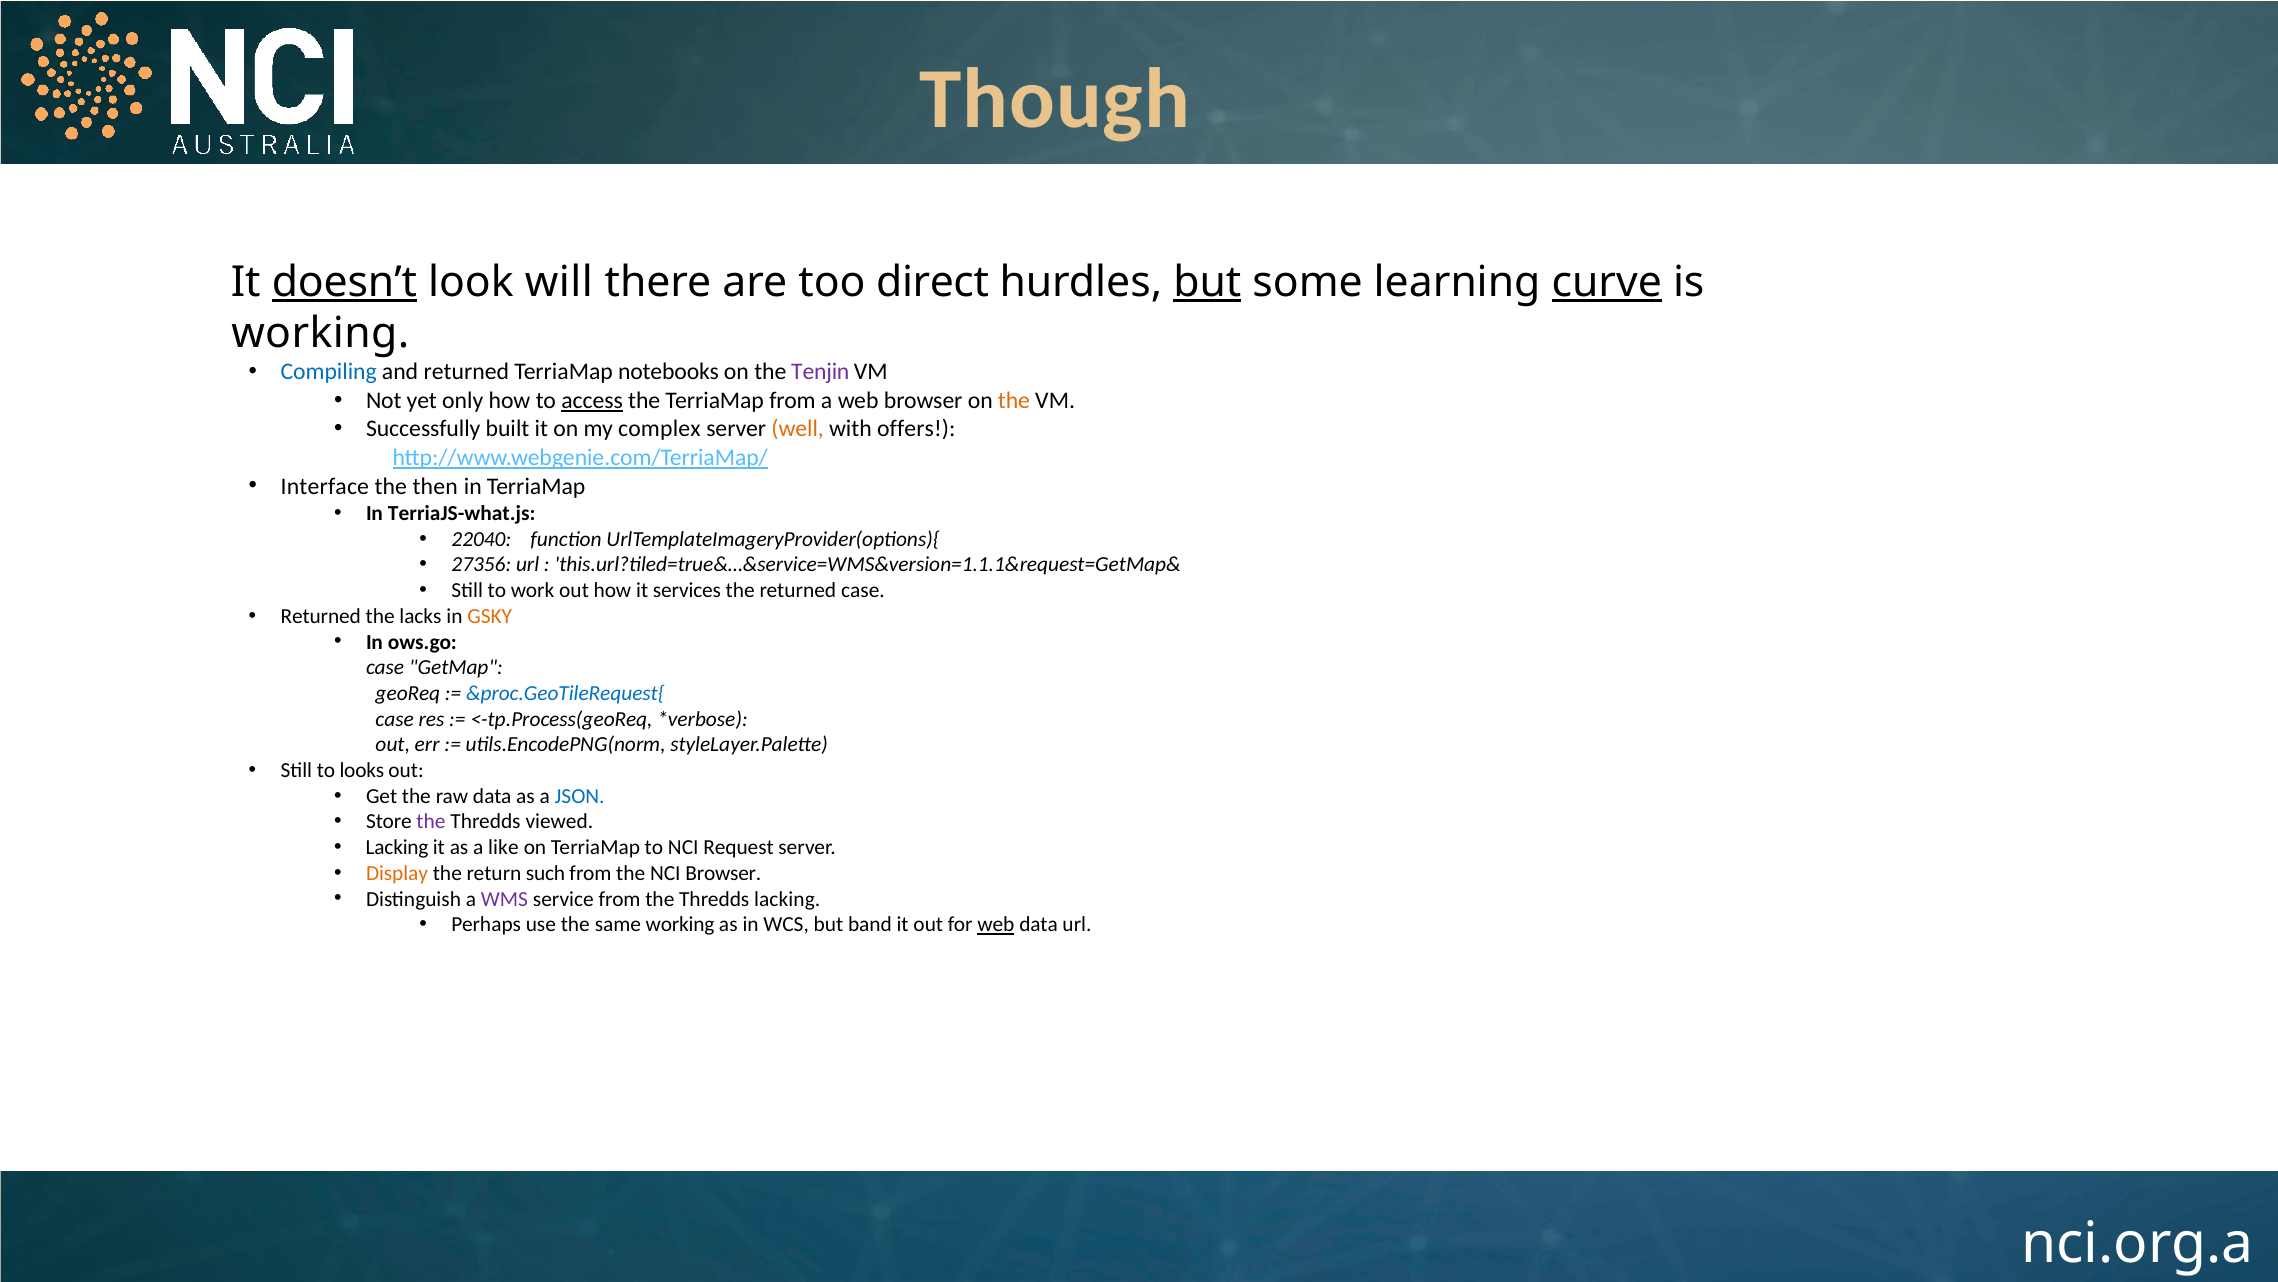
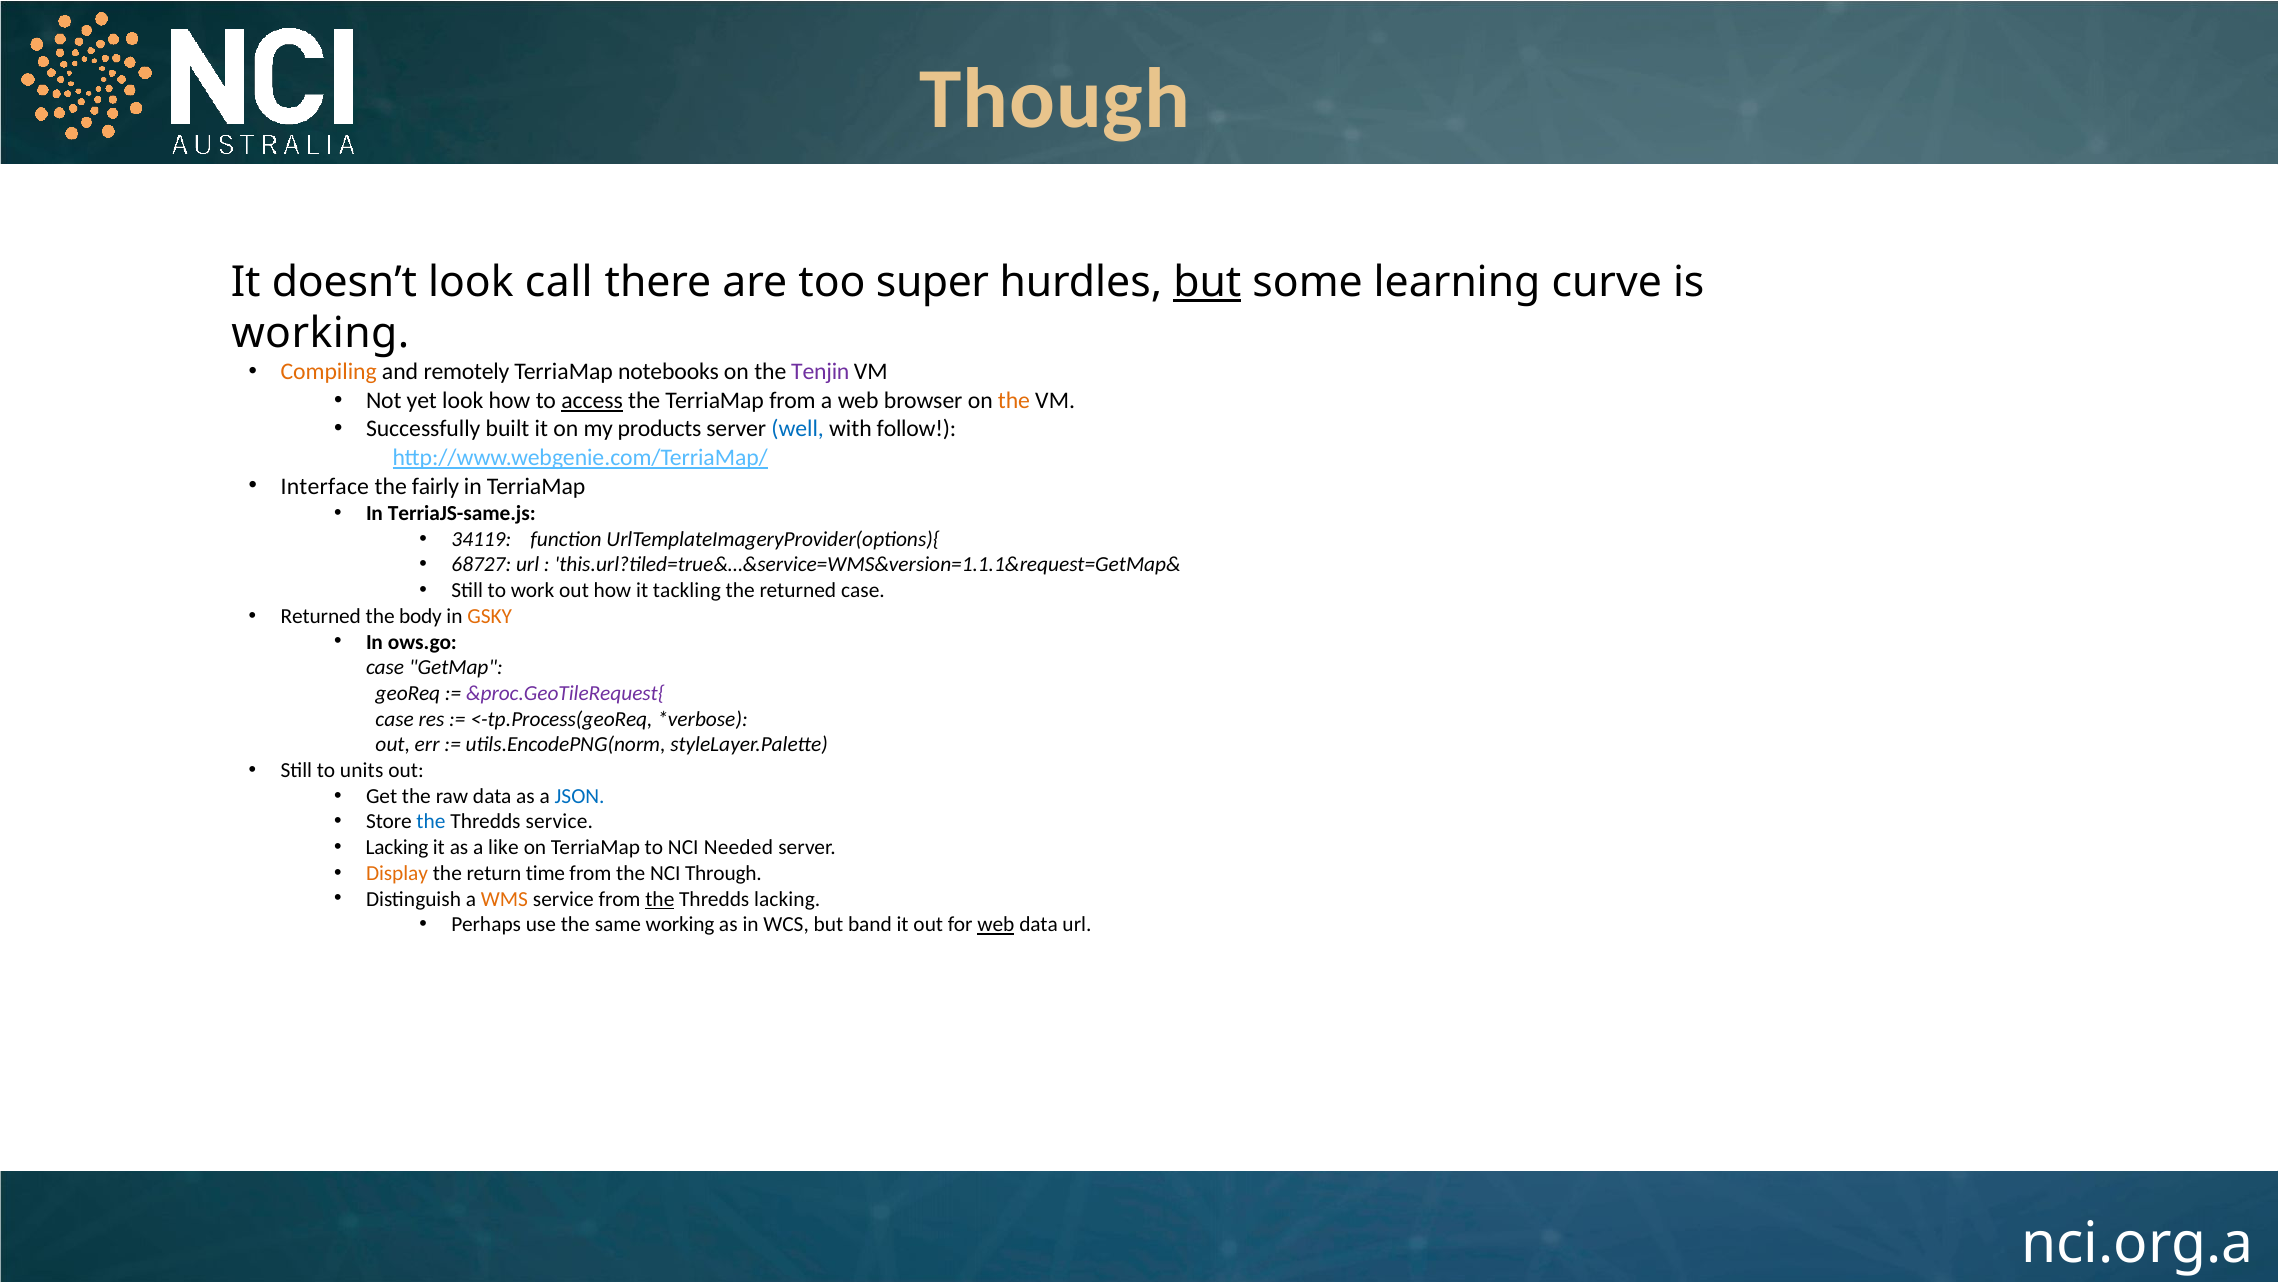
doesn’t underline: present -> none (344, 282)
will: will -> call (559, 282)
direct: direct -> super (933, 282)
curve underline: present -> none (1607, 282)
Compiling colour: blue -> orange (329, 372)
and returned: returned -> remotely (466, 372)
yet only: only -> look (463, 400)
complex: complex -> products (660, 429)
well colour: orange -> blue (798, 429)
offers: offers -> follow (916, 429)
then: then -> fairly (435, 486)
TerriaJS-what.js: TerriaJS-what.js -> TerriaJS-same.js (462, 513)
22040: 22040 -> 34119 (481, 539)
27356: 27356 -> 68727 (481, 565)
services: services -> tackling (687, 590)
lacks: lacks -> body (421, 616)
&proc.GeoTileRequest{ colour: blue -> purple (565, 693)
looks: looks -> units (362, 770)
the colour: purple -> blue (431, 821)
Thredds viewed: viewed -> service (559, 821)
Request: Request -> Needed (738, 847)
such: such -> time (545, 873)
NCI Browser: Browser -> Through (723, 873)
WMS colour: purple -> orange (504, 899)
the underline: none -> present (660, 899)
